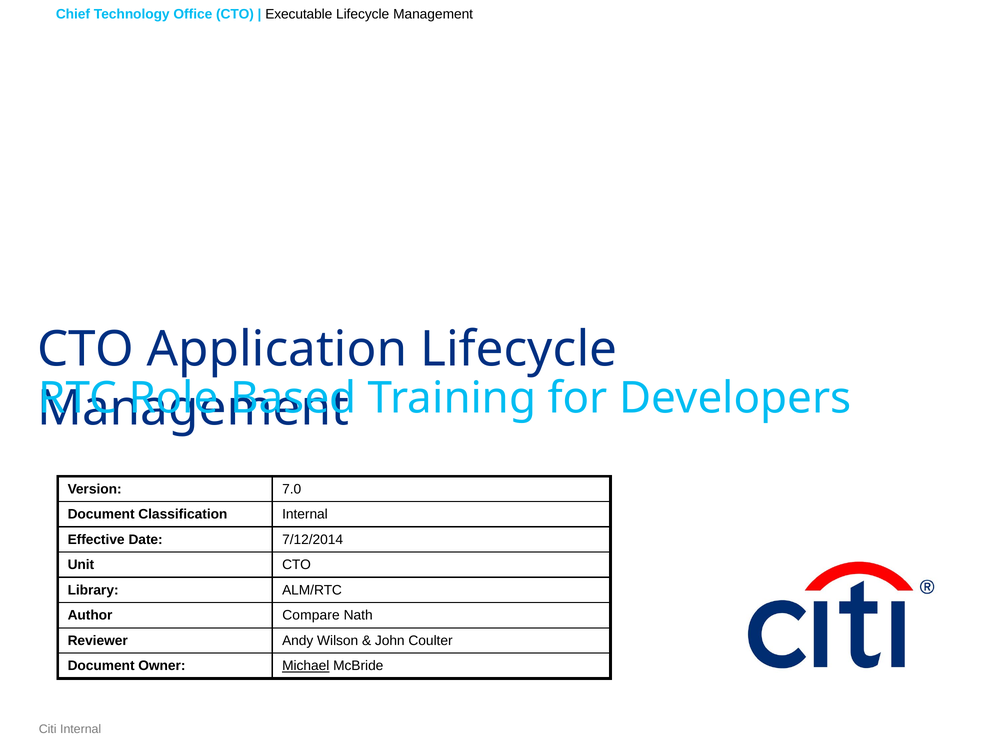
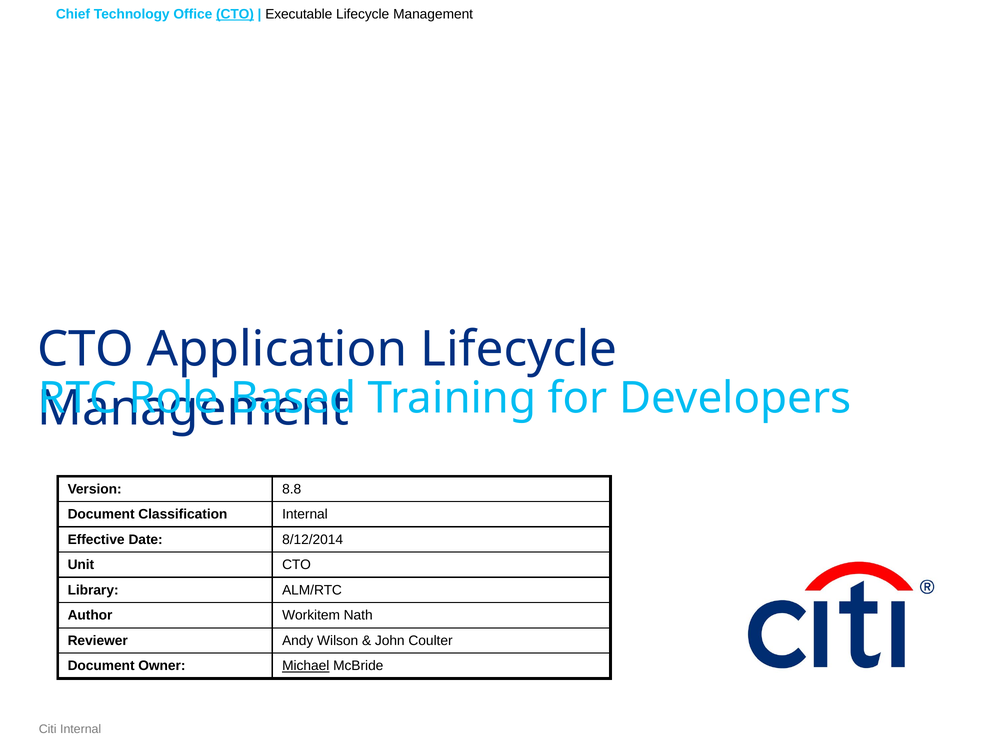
CTO underline: none -> present (235, 14)
7.0: 7.0 -> 8.8 (292, 489)
7/12/2014: 7/12/2014 -> 8/12/2014 (313, 540)
Compare: Compare -> Workitem (311, 616)
